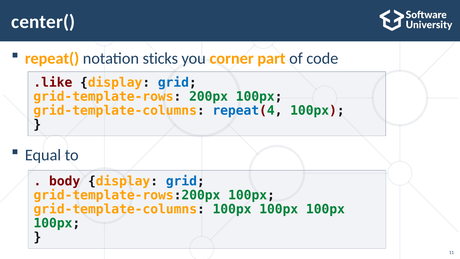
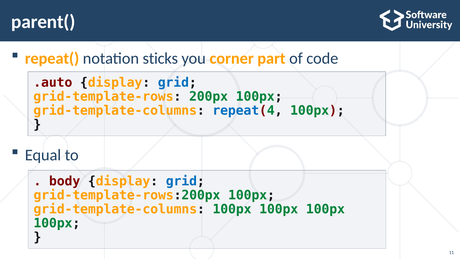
center(: center( -> parent( (43, 22)
.like: .like -> .auto (53, 83)
